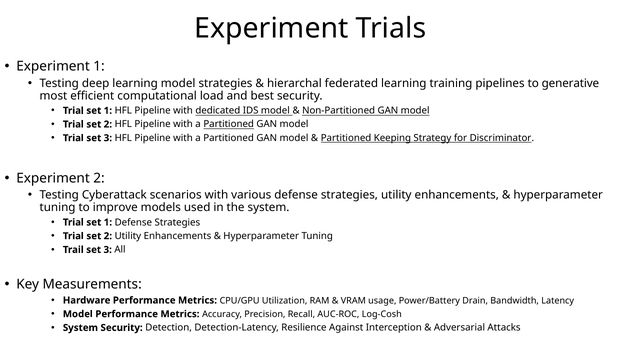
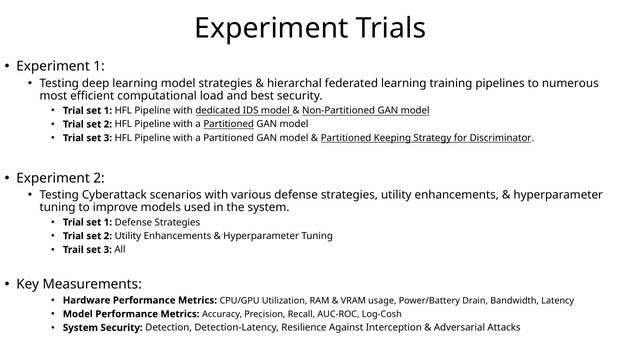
generative: generative -> numerous (570, 83)
